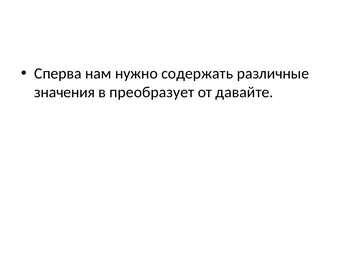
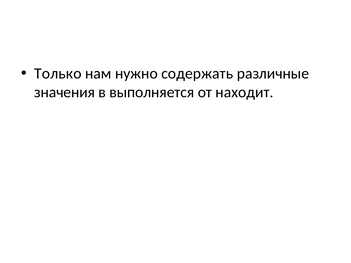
Сперва: Сперва -> Только (58, 74)
преобразует: преобразует -> выполняется (152, 92)
давайте: давайте -> находит (244, 92)
